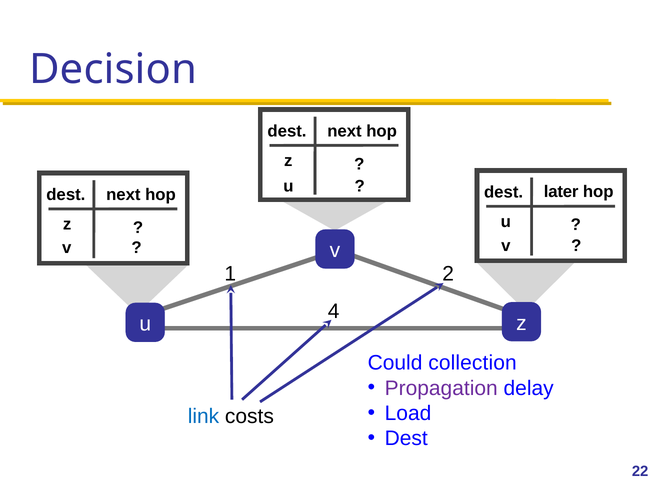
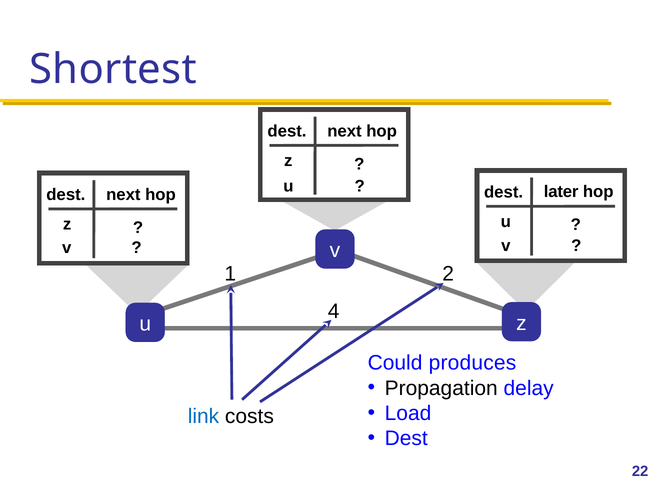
Decision: Decision -> Shortest (113, 69)
collection: collection -> produces (472, 363)
Propagation colour: purple -> black (441, 388)
